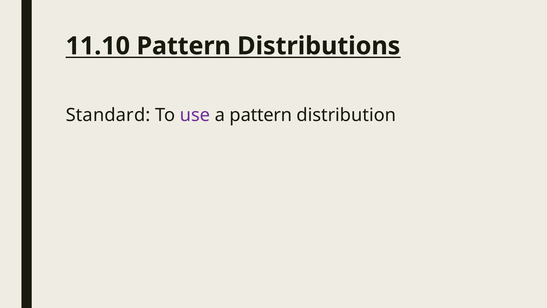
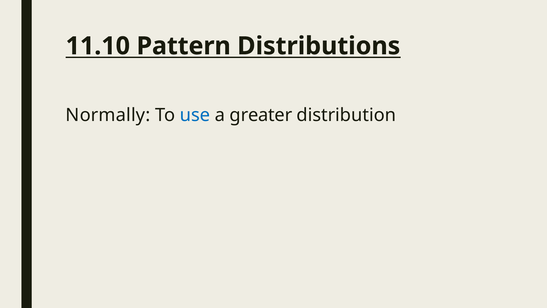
Standard: Standard -> Normally (108, 115)
use colour: purple -> blue (195, 115)
a pattern: pattern -> greater (261, 115)
